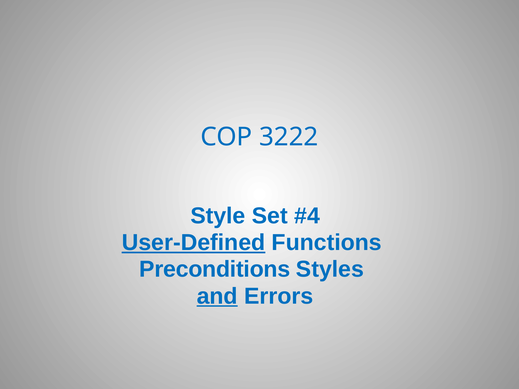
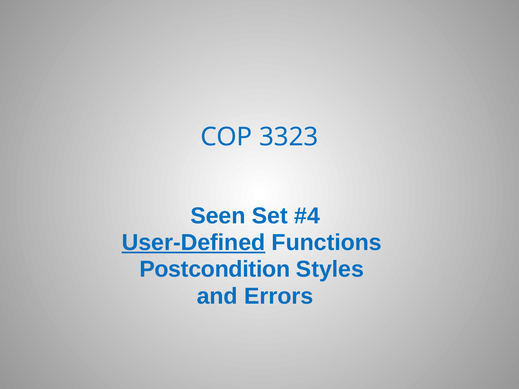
3222: 3222 -> 3323 (289, 137)
Style: Style -> Seen (218, 216)
Preconditions: Preconditions -> Postcondition (215, 270)
and underline: present -> none (217, 296)
